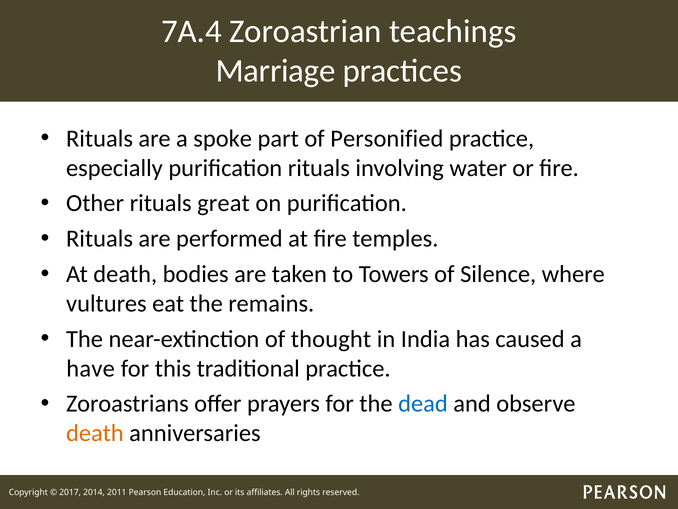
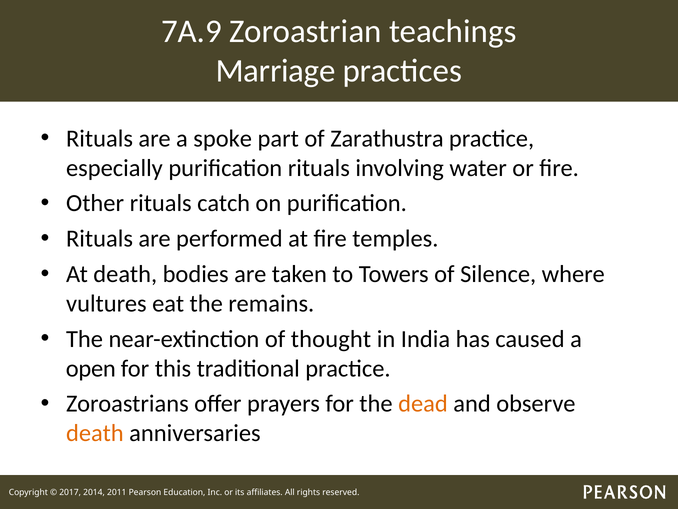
7A.4: 7A.4 -> 7A.9 (191, 31)
Personified: Personified -> Zarathustra (387, 138)
great: great -> catch (224, 203)
have: have -> open (91, 368)
dead colour: blue -> orange (423, 404)
